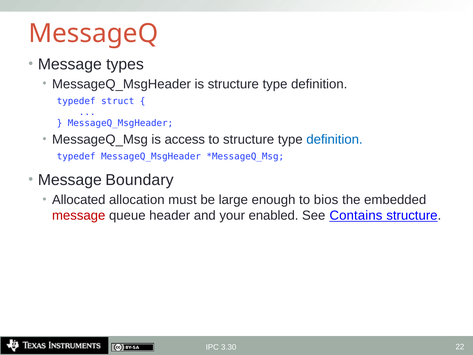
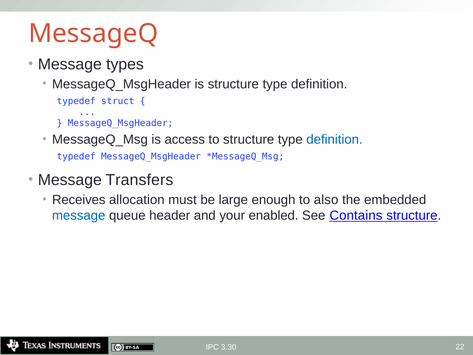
Boundary: Boundary -> Transfers (139, 180)
Allocated: Allocated -> Receives (79, 200)
bios: bios -> also (326, 200)
message colour: red -> blue (79, 215)
